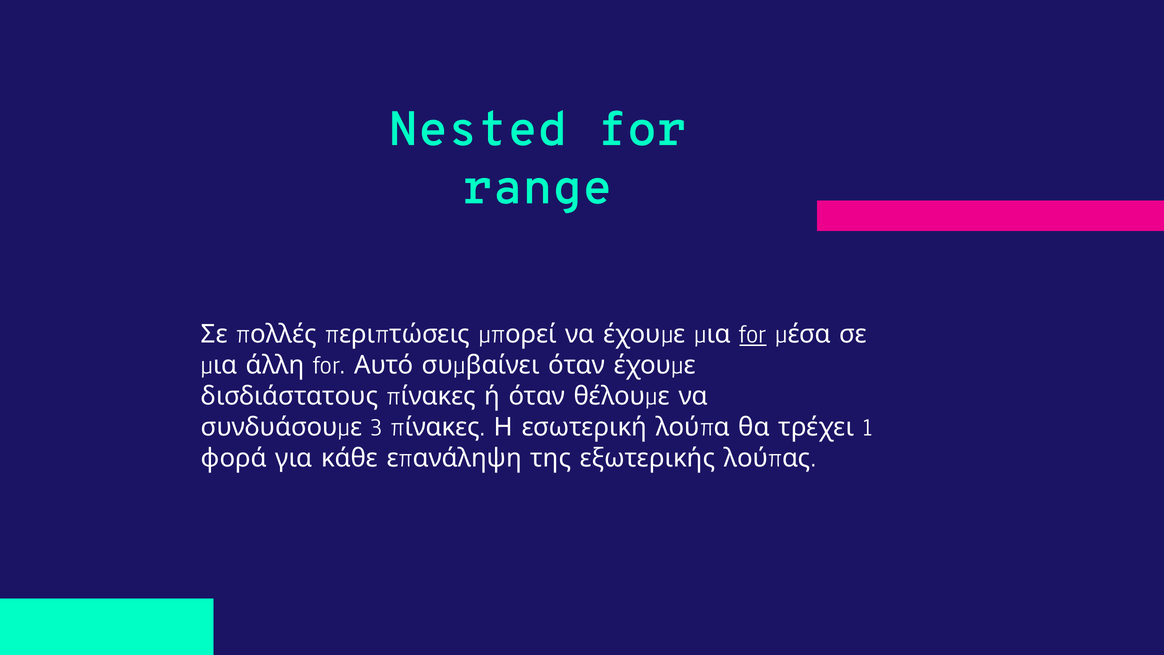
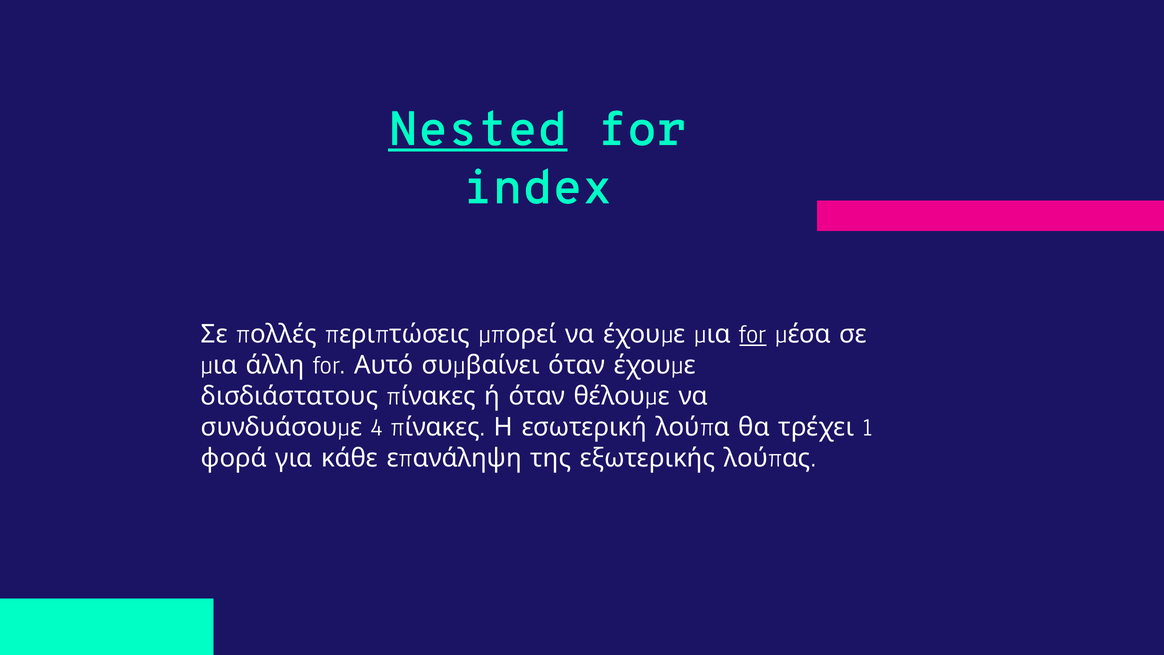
Nested underline: none -> present (478, 129)
range: range -> index (538, 187)
3: 3 -> 4 (377, 427)
